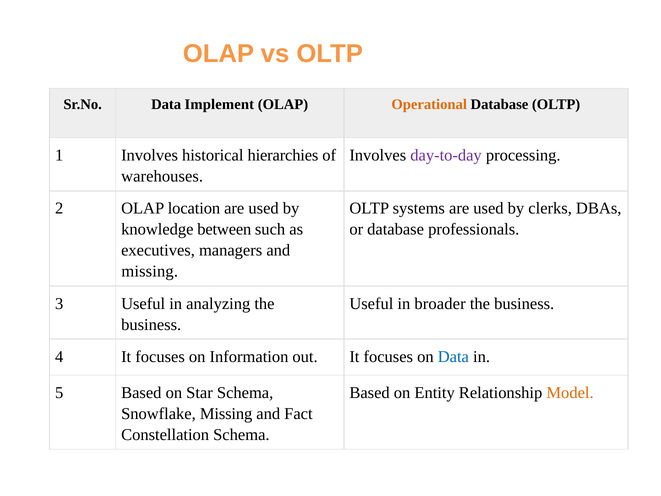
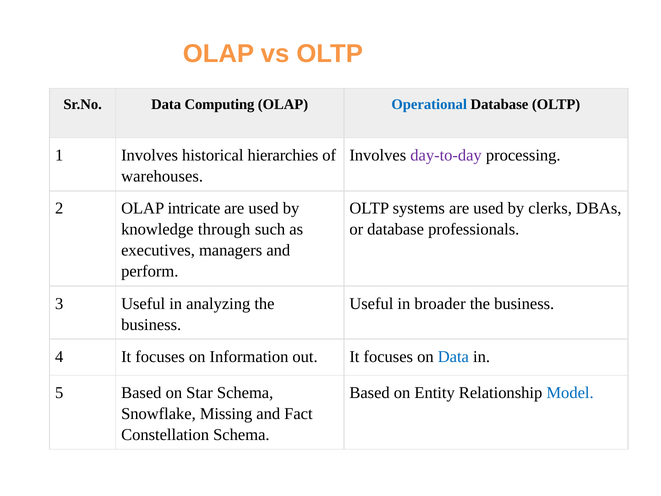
Implement: Implement -> Computing (219, 104)
Operational colour: orange -> blue (429, 104)
location: location -> intricate (194, 208)
between: between -> through (224, 229)
missing: missing -> perform (150, 271)
Model colour: orange -> blue (570, 393)
